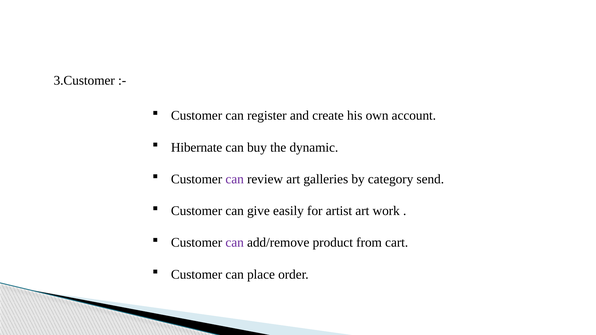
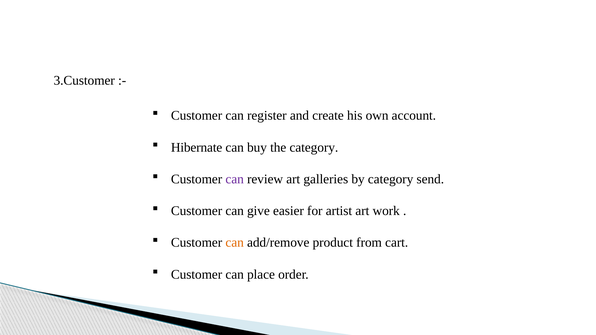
the dynamic: dynamic -> category (314, 147)
easily: easily -> easier (288, 211)
can colour: purple -> orange (235, 243)
